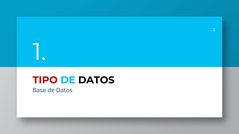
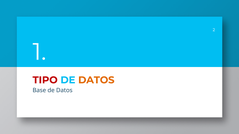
DATOS colour: black -> orange (96, 80)
